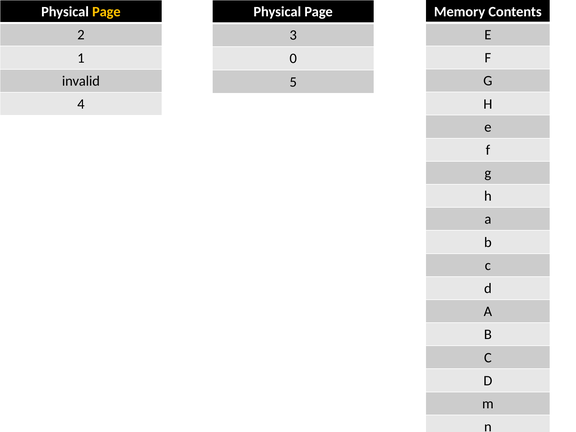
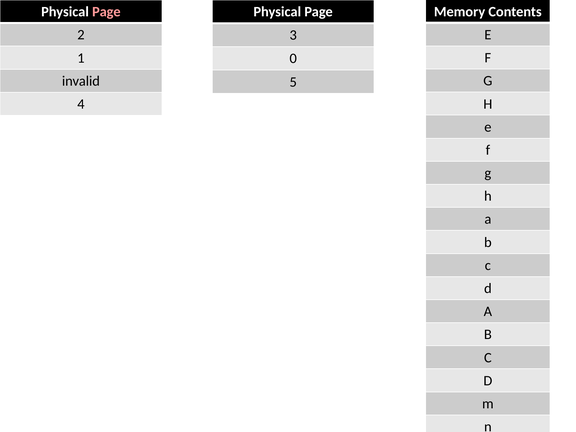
Page colour: yellow -> pink (106, 12)
